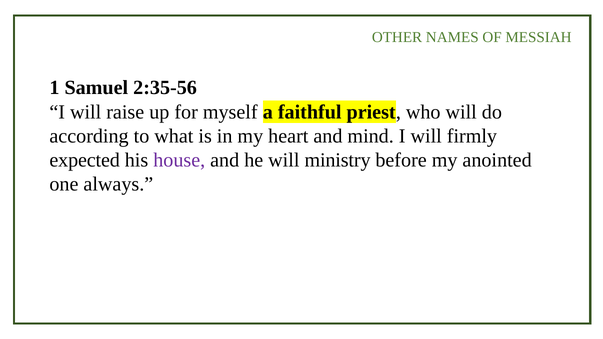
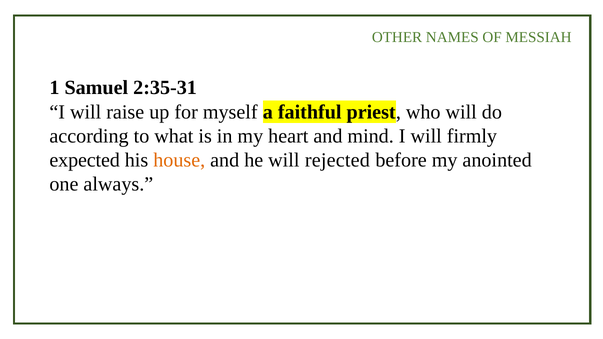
2:35-56: 2:35-56 -> 2:35-31 (165, 88)
house colour: purple -> orange (179, 160)
ministry: ministry -> rejected (337, 160)
